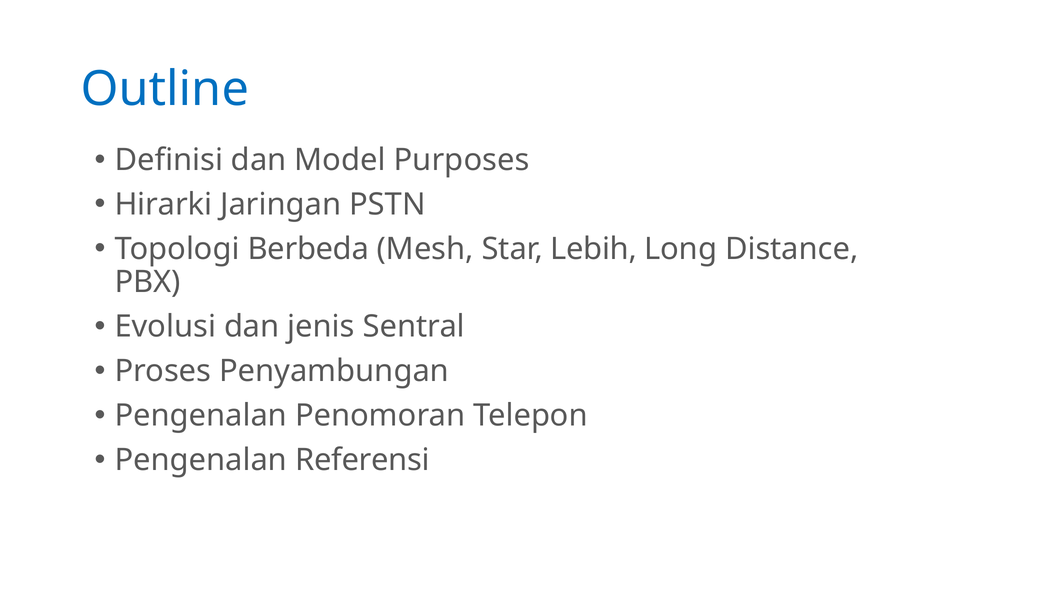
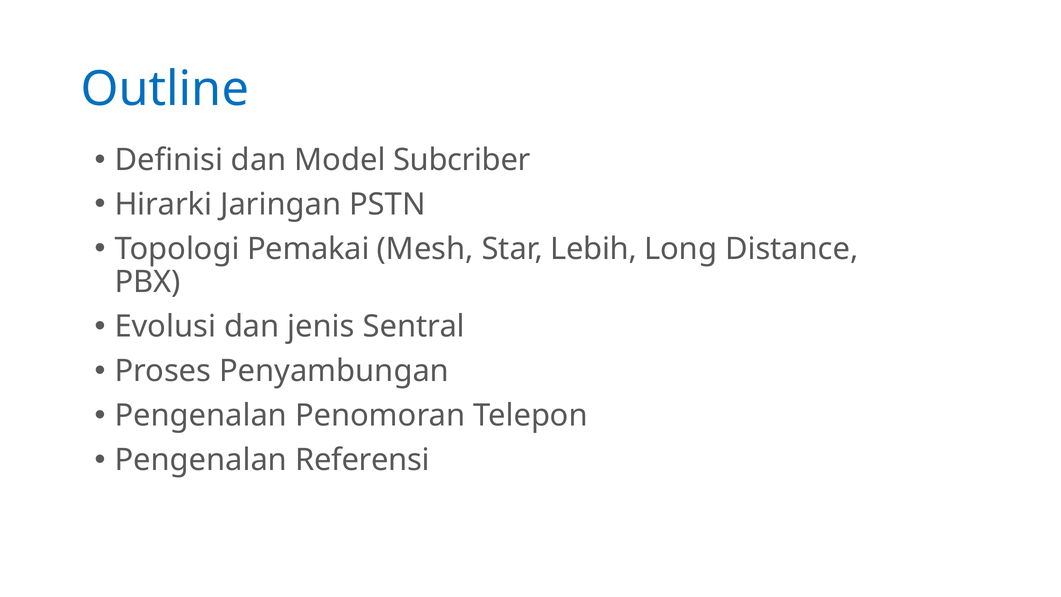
Purposes: Purposes -> Subcriber (462, 160)
Berbeda: Berbeda -> Pemakai (308, 249)
